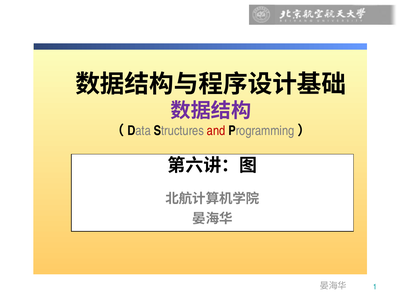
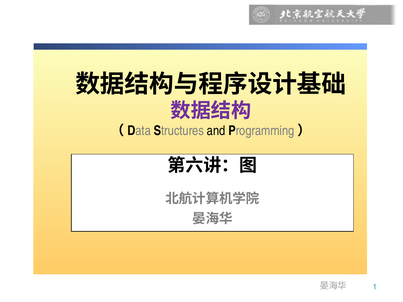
and colour: red -> black (216, 131)
